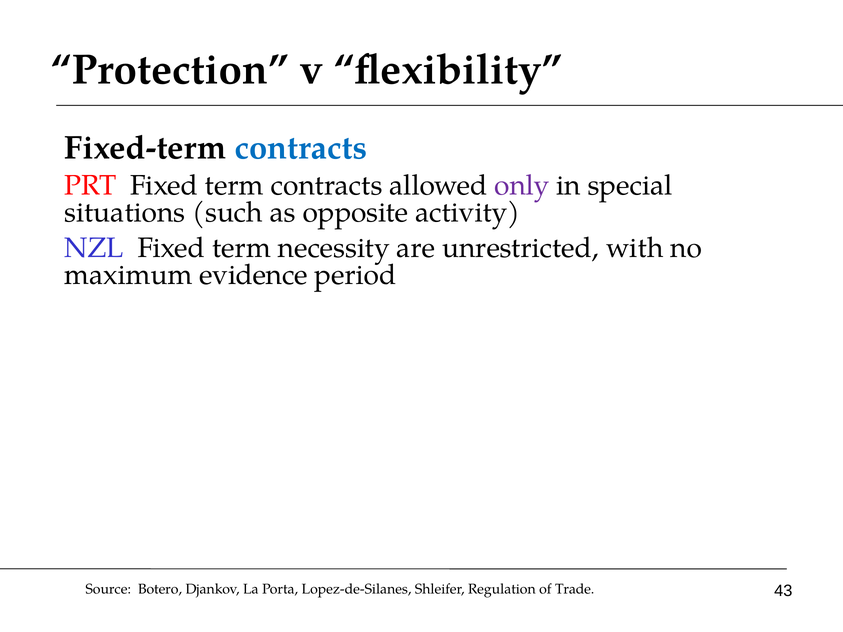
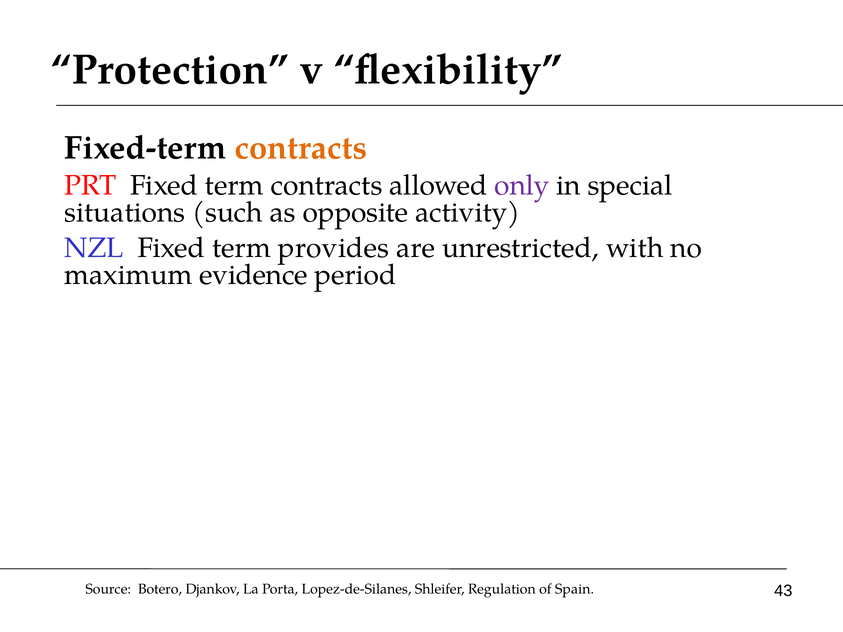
contracts colour: blue -> orange (301, 148)
necessity: necessity -> provides (334, 248)
Trade: Trade -> Spain (575, 590)
